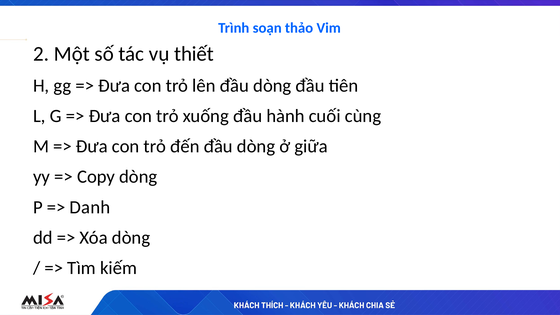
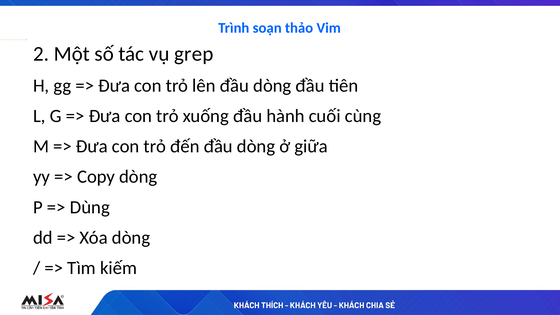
thiết: thiết -> grep (194, 54)
Danh: Danh -> Dùng (90, 207)
